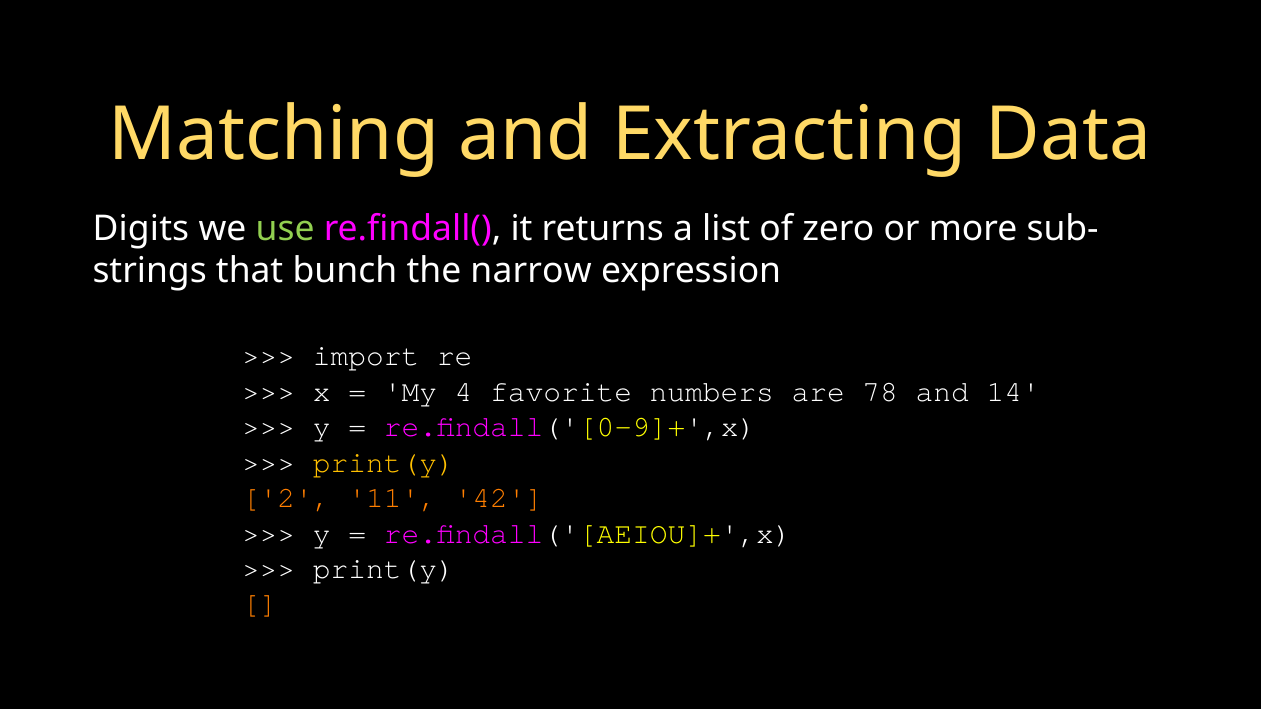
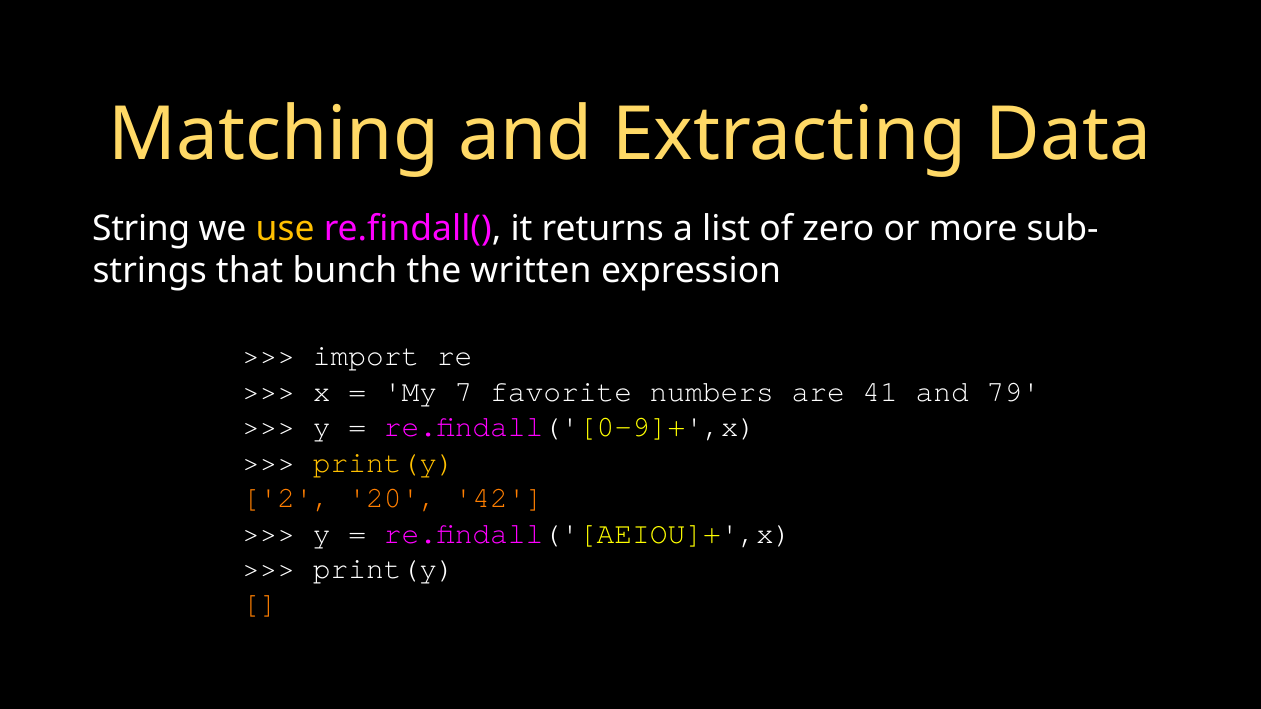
Digits: Digits -> String (141, 229)
use colour: light green -> yellow (285, 229)
narrow: narrow -> written (531, 271)
4: 4 -> 7 (464, 392)
78: 78 -> 41 (880, 392)
14: 14 -> 79 (1013, 392)
11: 11 -> 20 (393, 498)
